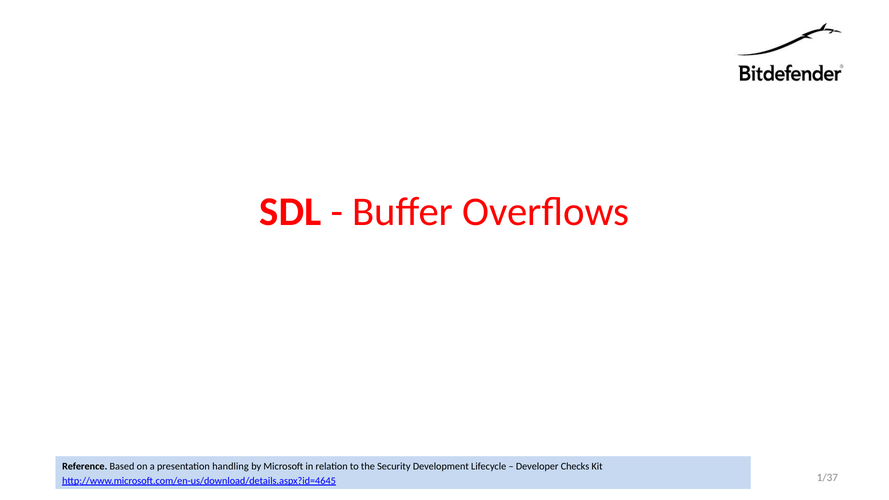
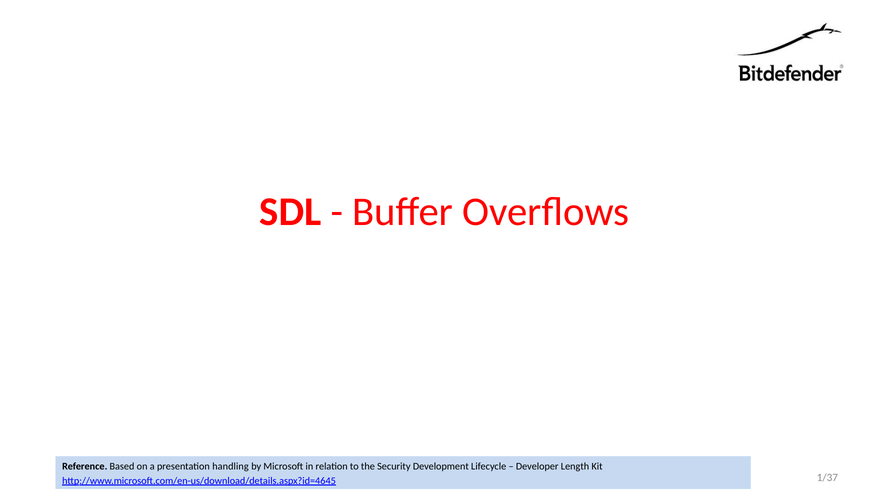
Checks: Checks -> Length (575, 466)
